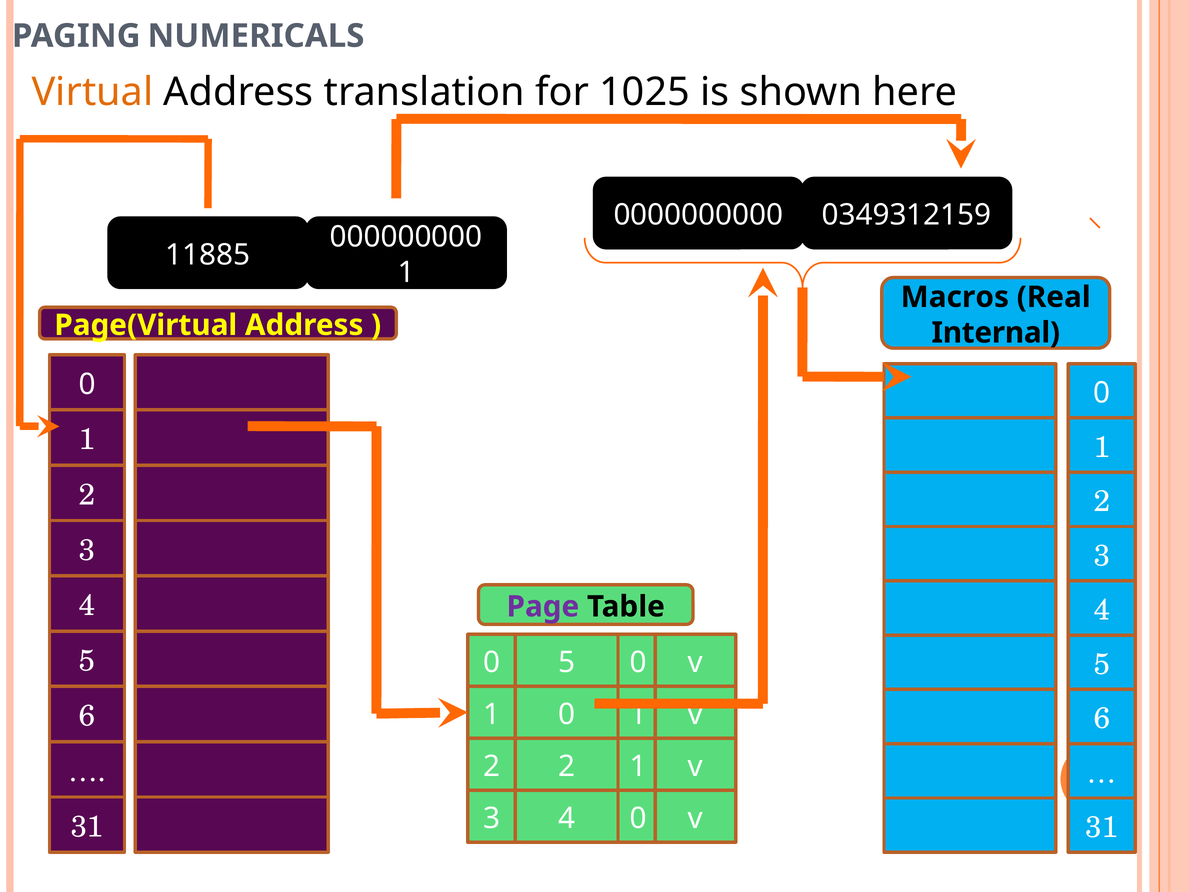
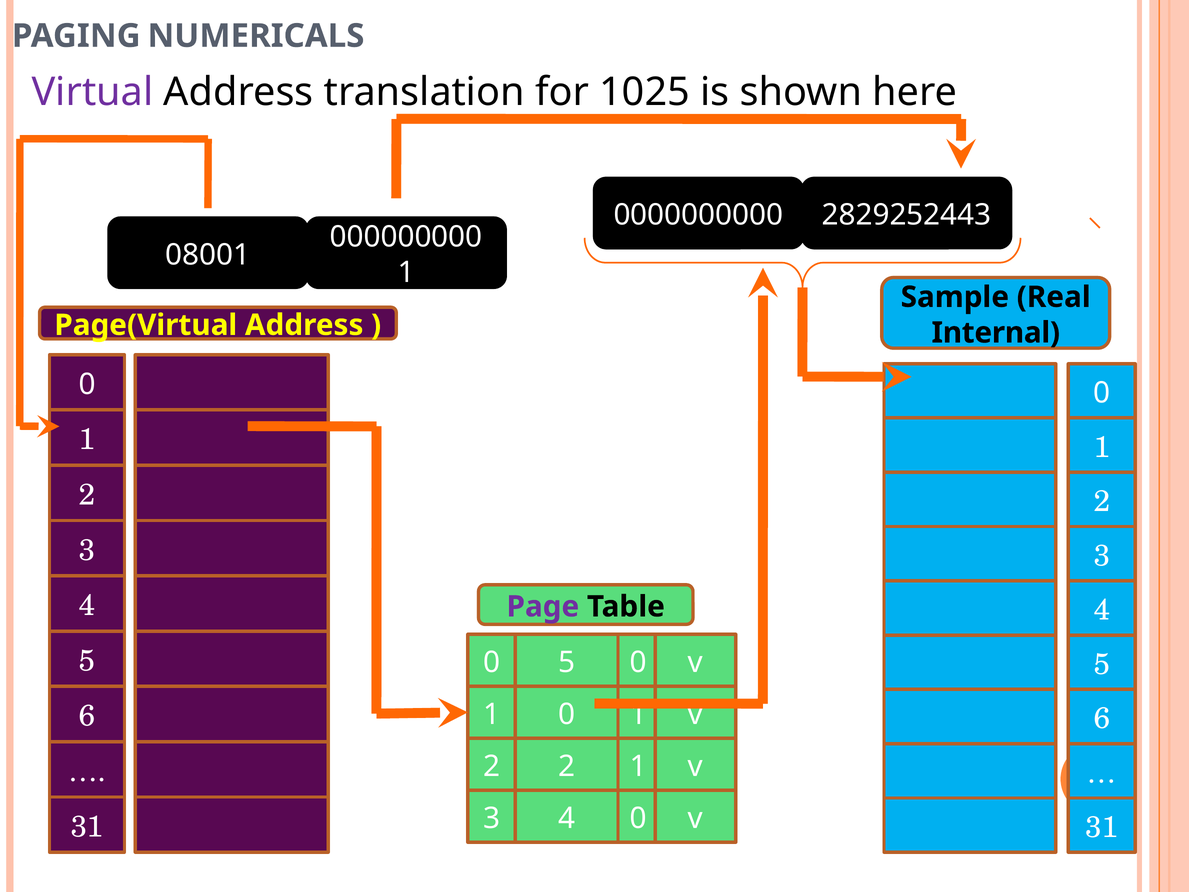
Virtual colour: orange -> purple (92, 92)
0349312159: 0349312159 -> 2829252443 (907, 215)
11885: 11885 -> 08001 (208, 255)
Macros: Macros -> Sample (955, 297)
